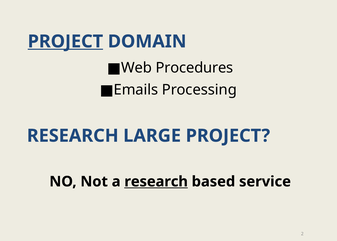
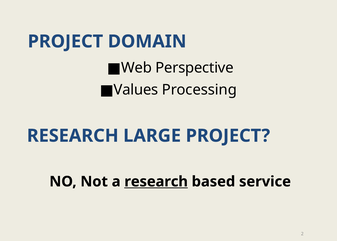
PROJECT underline: present -> none (65, 41)
Procedures: Procedures -> Perspective (195, 68)
Emails: Emails -> Values (136, 90)
